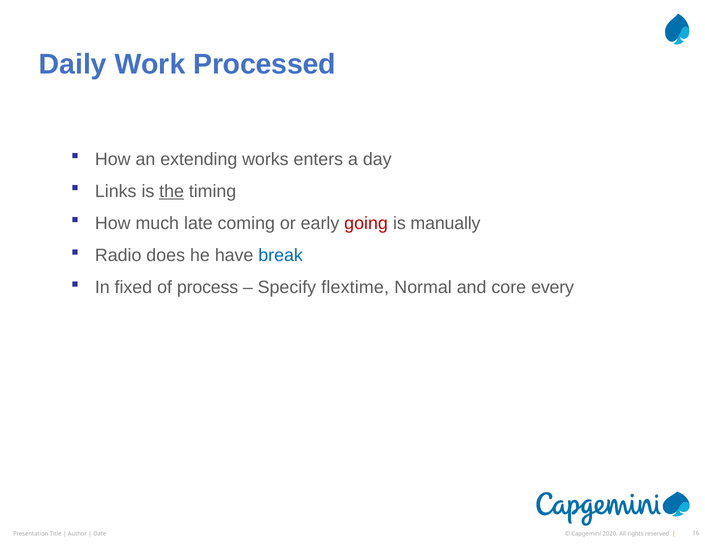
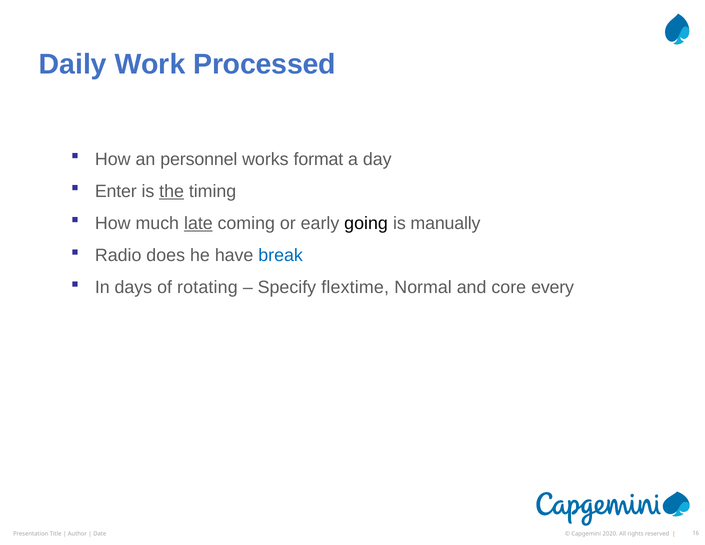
extending: extending -> personnel (199, 159)
enters: enters -> format (318, 159)
Links: Links -> Enter (116, 191)
late underline: none -> present (198, 223)
going colour: red -> black (366, 223)
fixed: fixed -> days (133, 287)
process: process -> rotating (207, 287)
